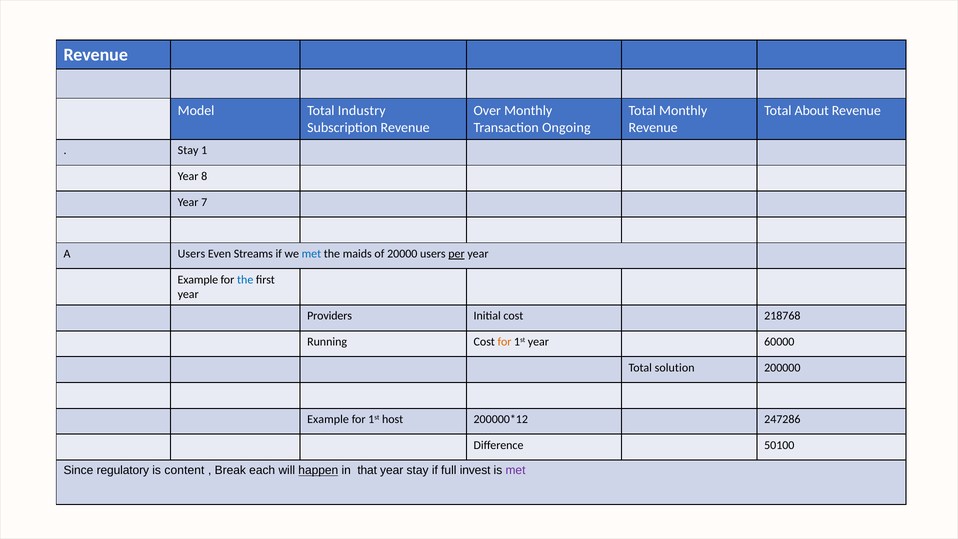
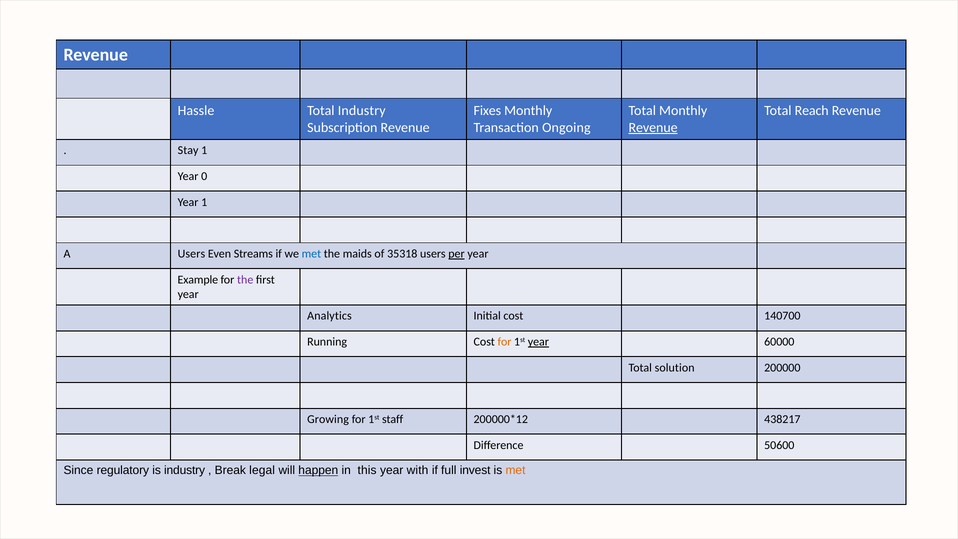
Model: Model -> Hassle (196, 110)
Over: Over -> Fixes (487, 110)
About: About -> Reach (812, 110)
Revenue underline: none -> present (653, 127)
8: 8 -> 0 (204, 176)
Year 7: 7 -> 1 (204, 202)
20000: 20000 -> 35318 (402, 254)
the colour: blue -> purple (245, 280)
Providers: Providers -> Analytics (329, 316)
218768: 218768 -> 140700 (782, 316)
year underline: none -> present (538, 342)
Example: Example -> Growing (328, 419)
host: host -> staff (393, 419)
247286: 247286 -> 438217 (782, 419)
50100: 50100 -> 50600 (779, 445)
is content: content -> industry (185, 470)
each: each -> legal (262, 470)
that: that -> this (367, 470)
year stay: stay -> with (418, 470)
met colour: purple -> orange (515, 470)
